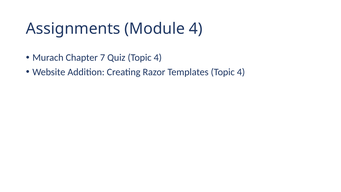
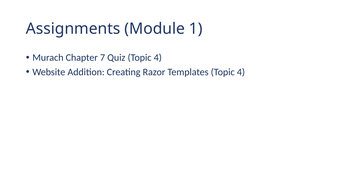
Module 4: 4 -> 1 (196, 29)
